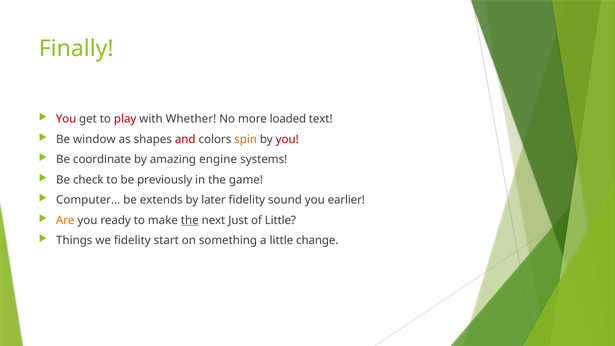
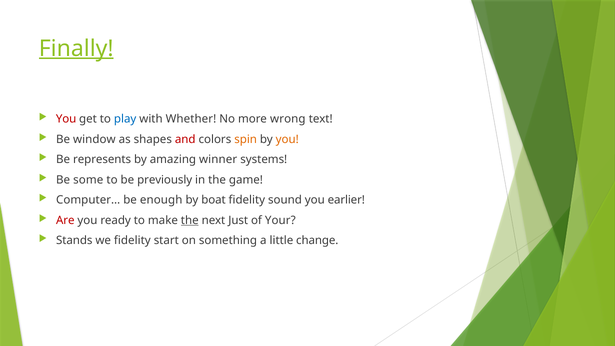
Finally underline: none -> present (76, 49)
play colour: red -> blue (125, 119)
loaded: loaded -> wrong (288, 119)
you colour: red -> orange (287, 139)
coordinate: coordinate -> represents (102, 160)
engine: engine -> winner (218, 160)
check: check -> some (88, 180)
extends: extends -> enough (161, 200)
later: later -> boat (213, 200)
Are colour: orange -> red (65, 220)
of Little: Little -> Your (280, 220)
Things: Things -> Stands (74, 241)
